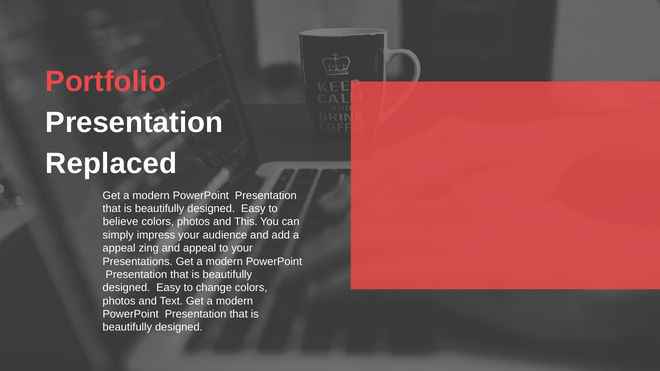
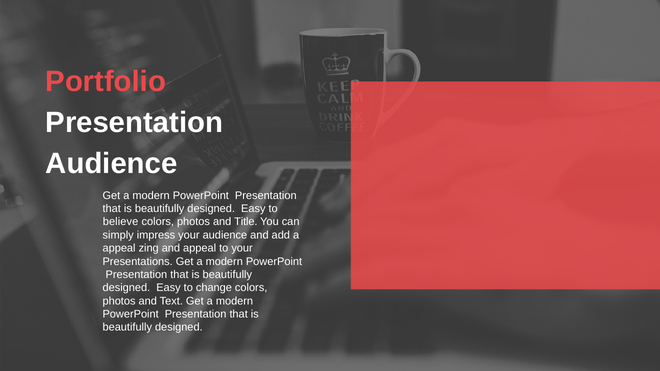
Replaced: Replaced -> Audience (111, 164)
This: This -> Title (246, 222)
